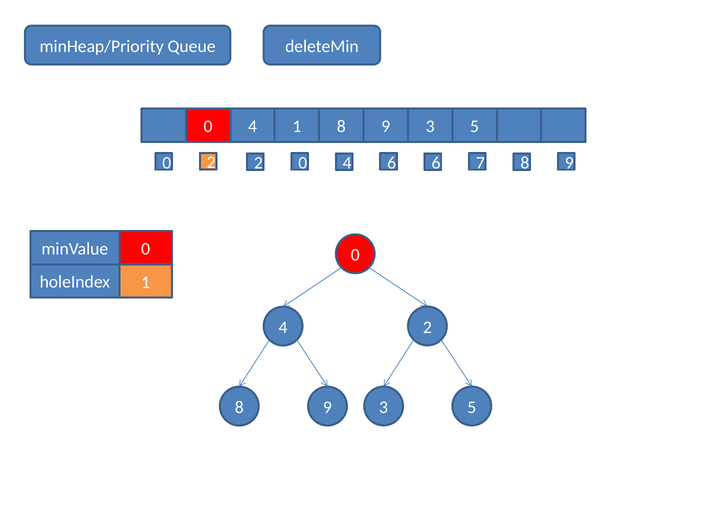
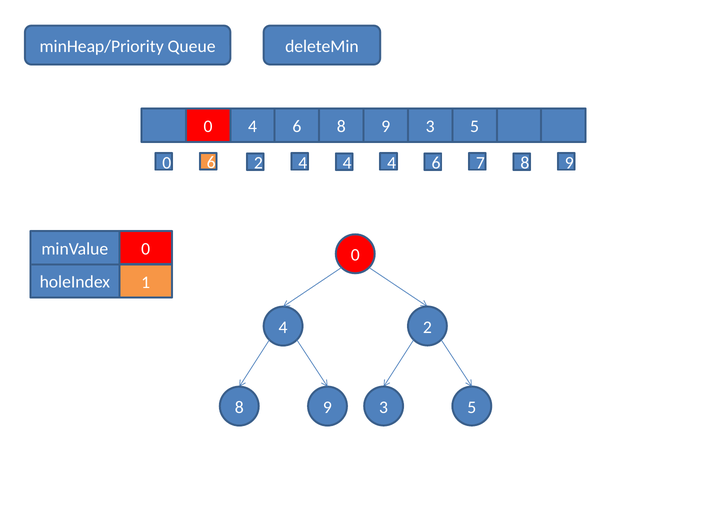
0 4 1: 1 -> 6 (297, 127)
0 2: 2 -> 6 (211, 162)
2 0: 0 -> 4 (303, 163)
6: 6 -> 4 (392, 163)
